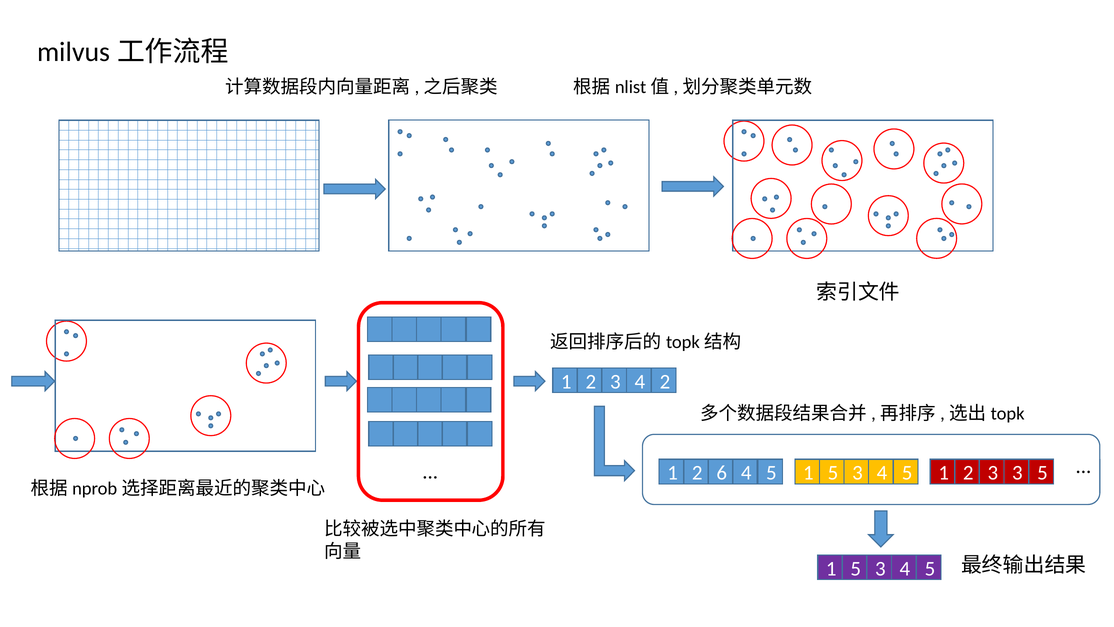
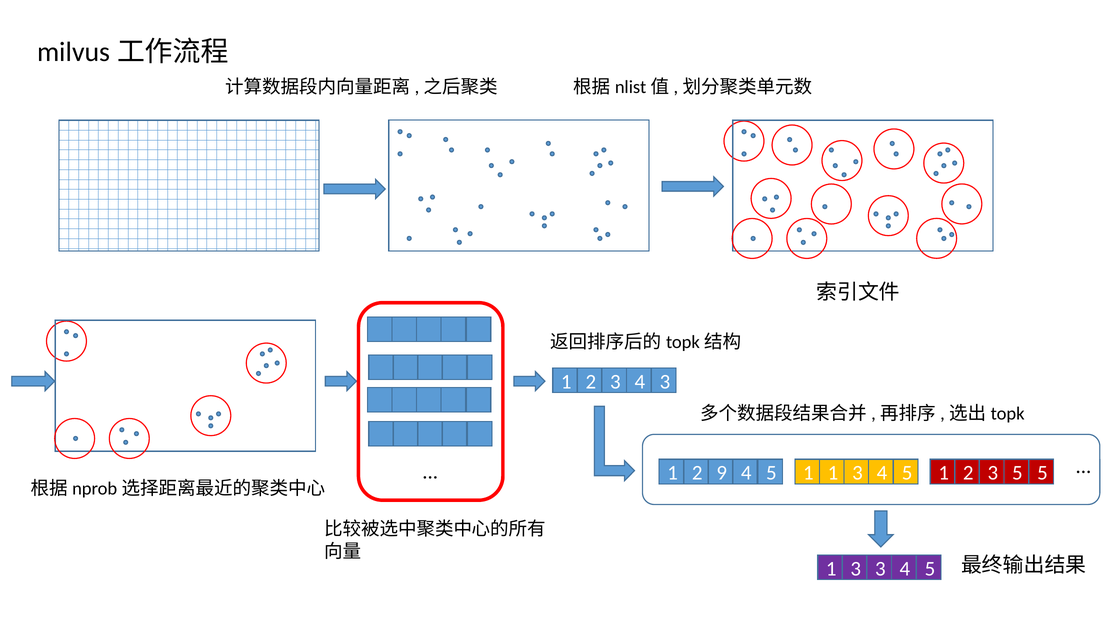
4 2: 2 -> 3 (665, 382)
6: 6 -> 9 (722, 473)
5 1 5: 5 -> 1 (833, 473)
3 3: 3 -> 5 (1017, 473)
5: 5 -> 3 (856, 568)
